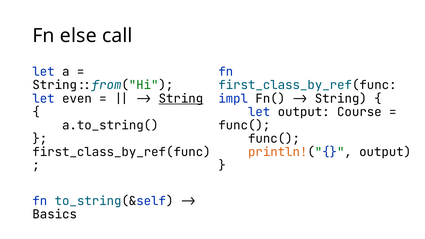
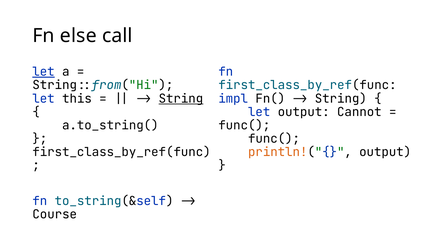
let underline: none -> present (44, 72)
even: even -> this (77, 99)
Course: Course -> Cannot (359, 112)
Basics: Basics -> Course (55, 215)
